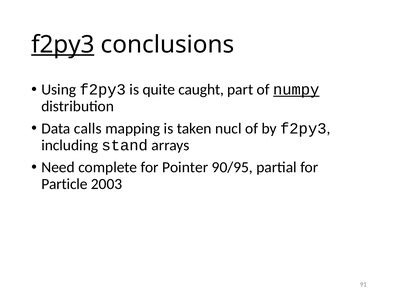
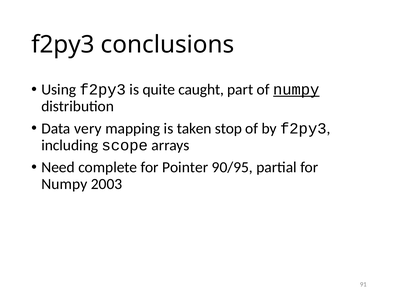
f2py3 underline: present -> none (63, 45)
calls: calls -> very (88, 129)
nucl: nucl -> stop (228, 129)
stand: stand -> scope (125, 145)
Particle: Particle -> Numpy (64, 184)
